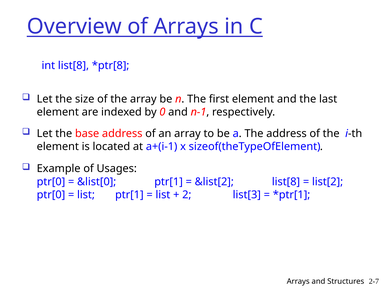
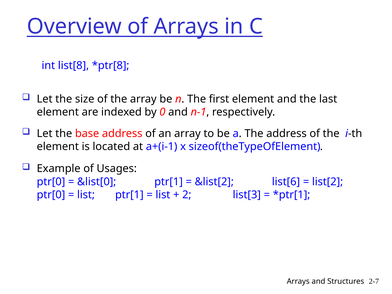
&list[2 list[8: list[8 -> list[6 (286, 182)
